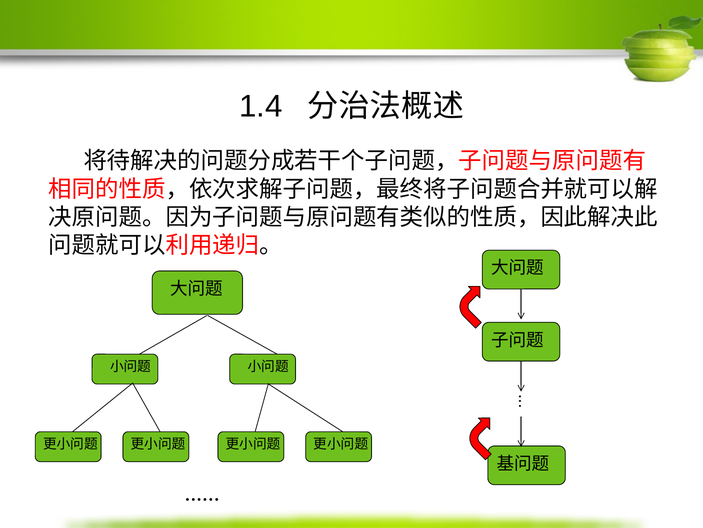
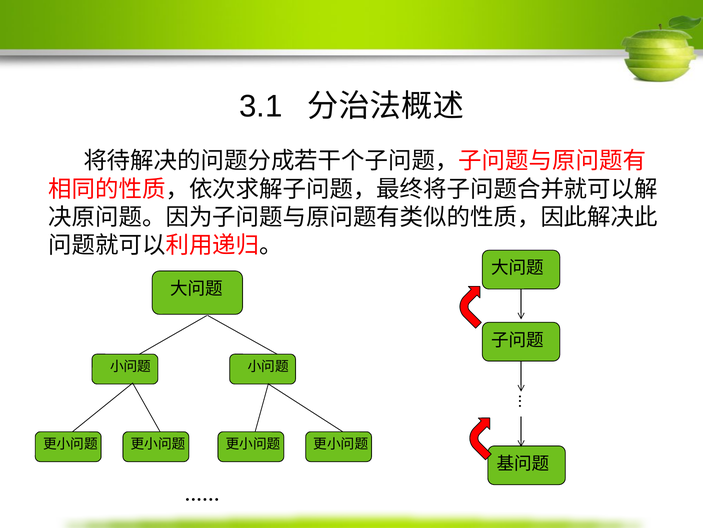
1.4: 1.4 -> 3.1 (261, 106)
